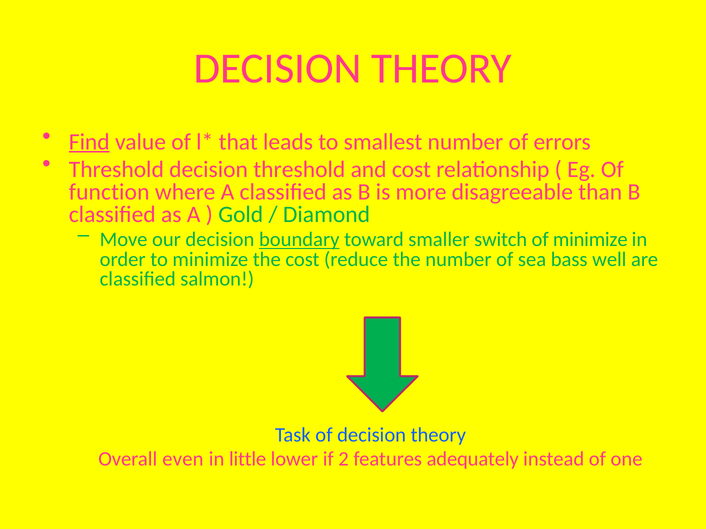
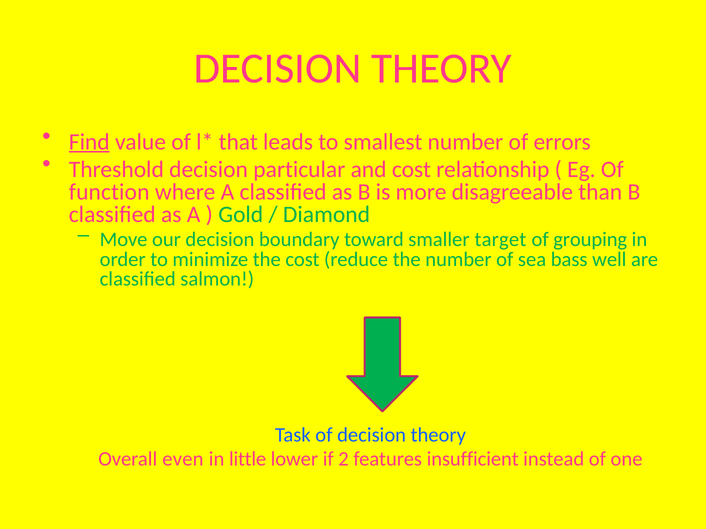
decision threshold: threshold -> particular (299, 170)
boundary underline: present -> none (299, 240)
switch: switch -> target (500, 240)
of minimize: minimize -> grouping (590, 240)
adequately: adequately -> insufficient (473, 459)
